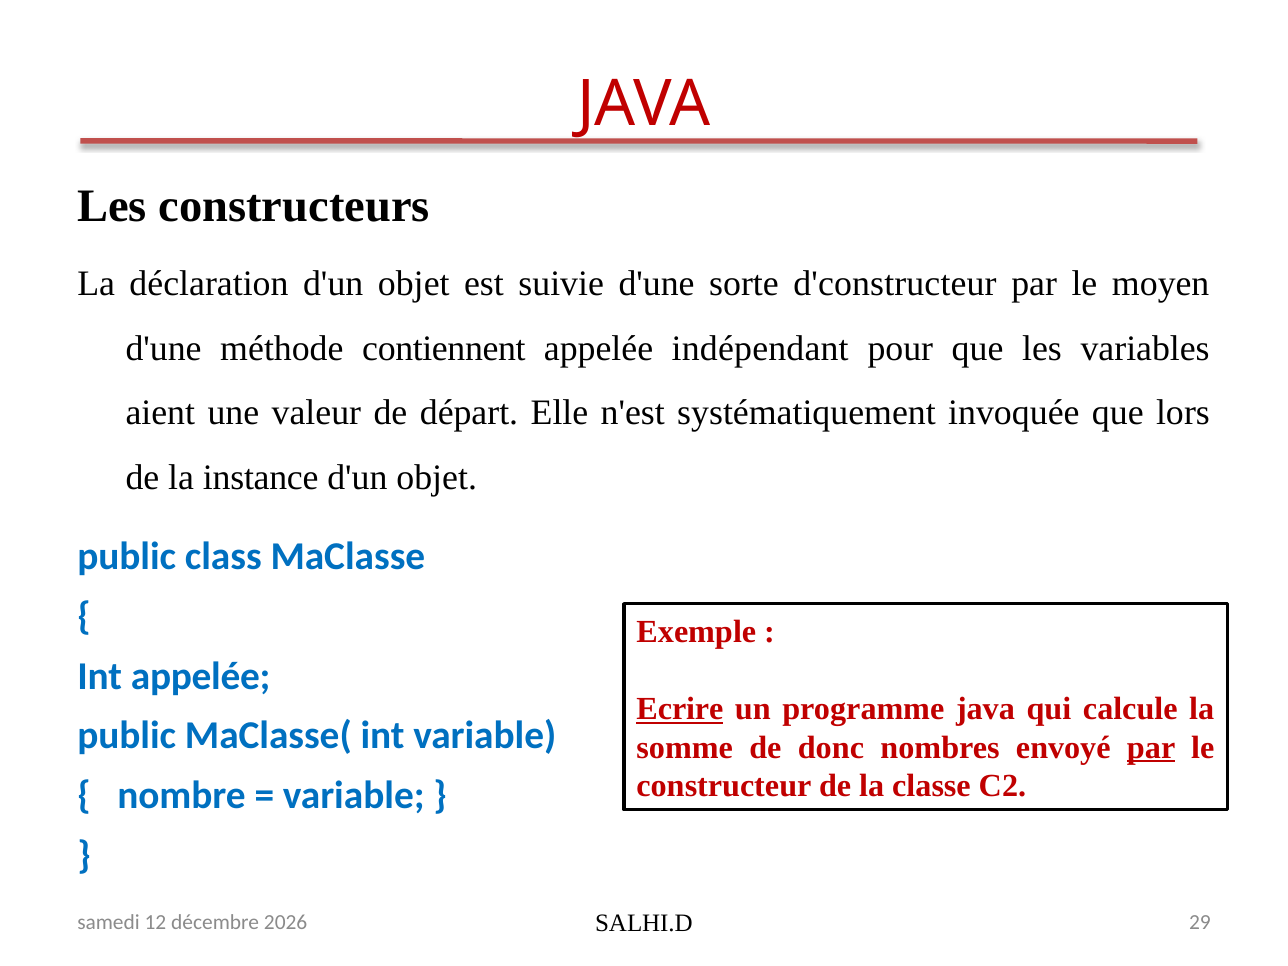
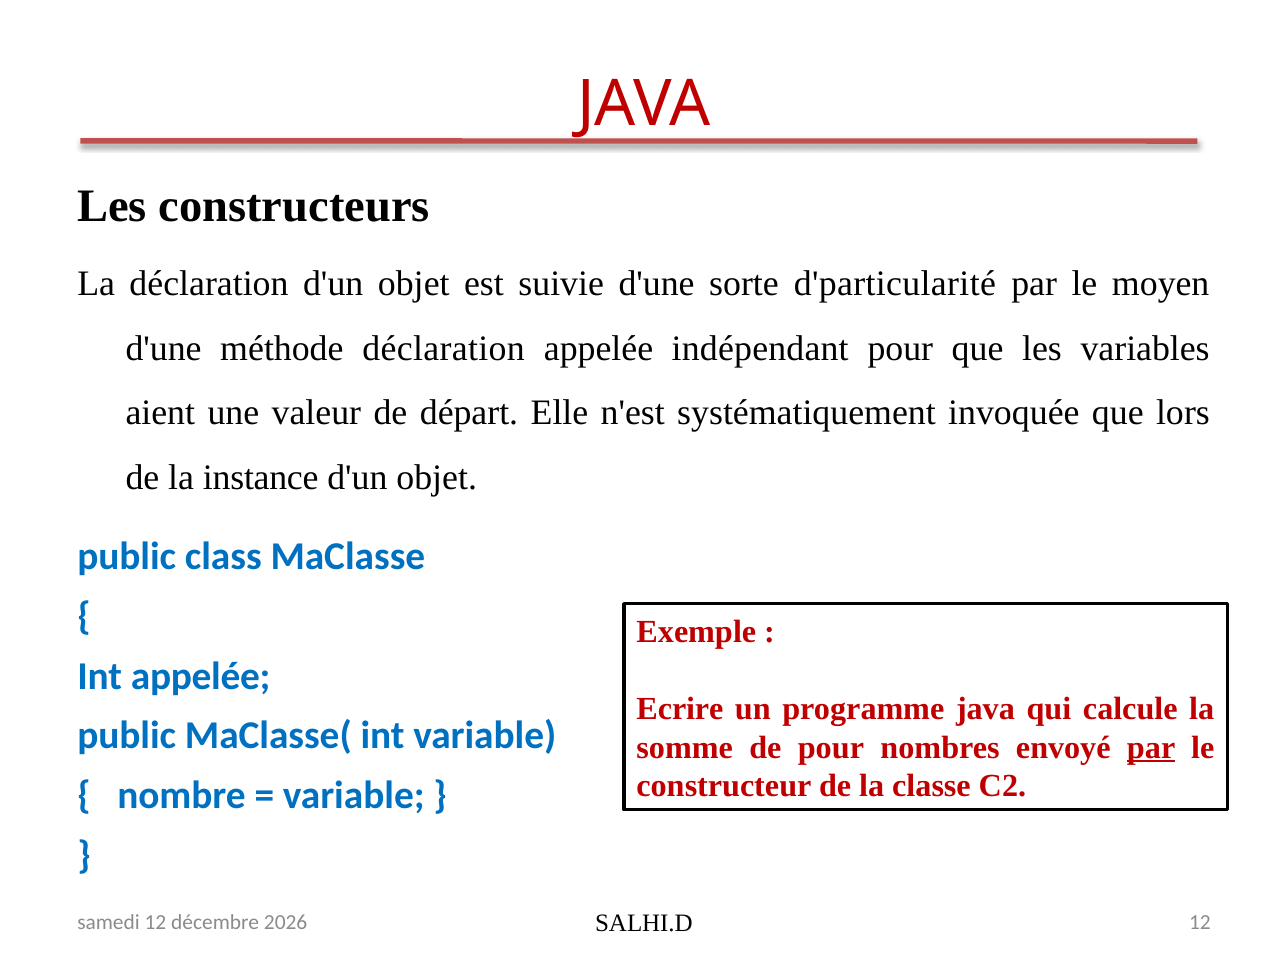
d'constructeur: d'constructeur -> d'particularité (895, 284)
méthode contiennent: contiennent -> déclaration (444, 348)
Ecrire underline: present -> none (680, 709)
de donc: donc -> pour (831, 748)
SALHI.D 29: 29 -> 12 (1200, 922)
